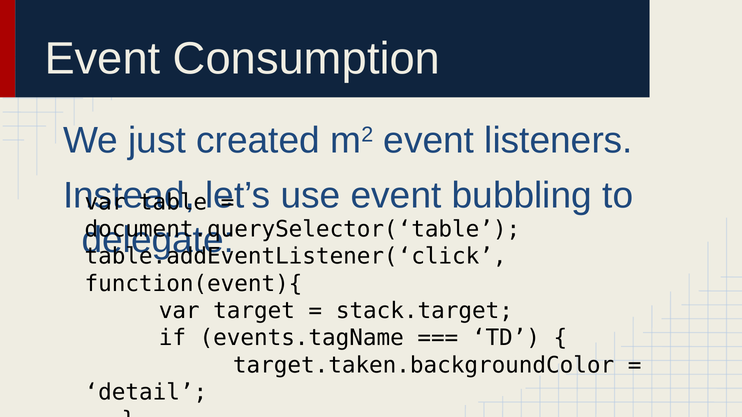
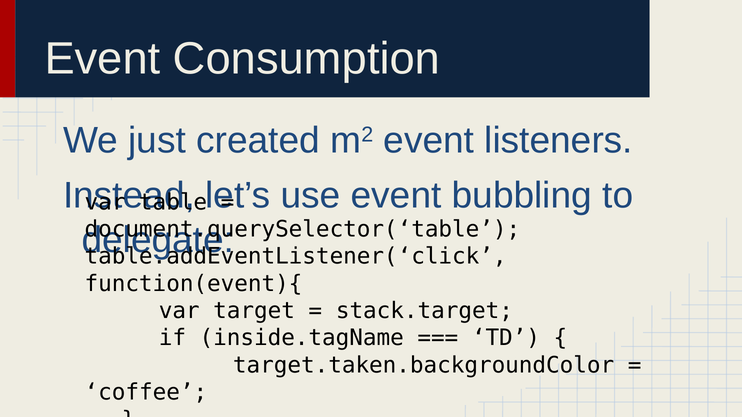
events.tagName: events.tagName -> inside.tagName (302, 338)
detail: detail -> coffee (146, 393)
